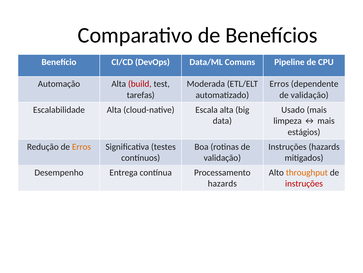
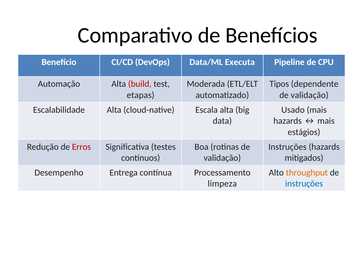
Comuns: Comuns -> Executa (240, 62)
Erros: Erros -> Tipos (279, 84)
tarefas: tarefas -> etapas (141, 95)
limpeza: limpeza -> hazards (288, 121)
Erros colour: orange -> red (81, 146)
hazards: hazards -> limpeza (222, 183)
instruções colour: red -> blue (304, 183)
